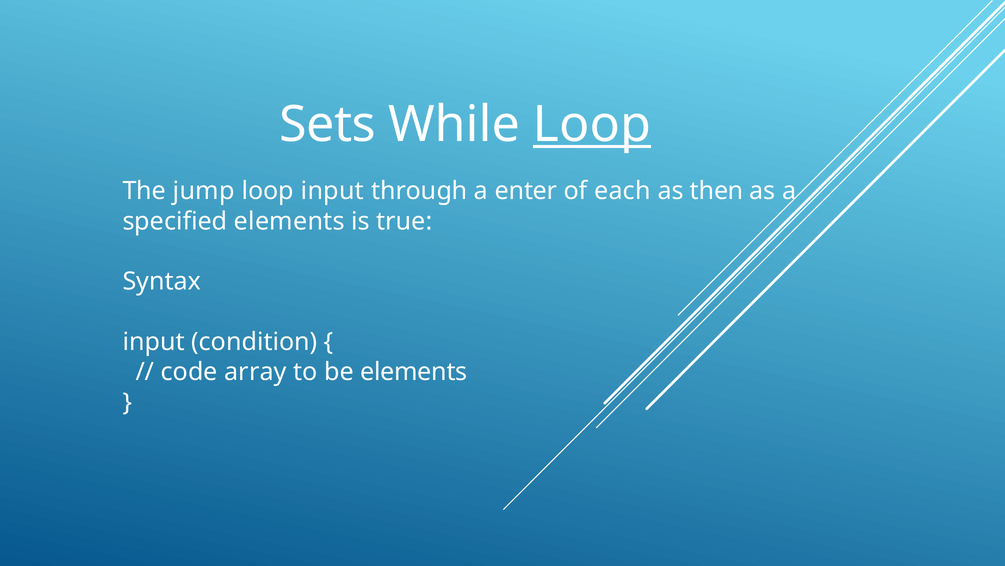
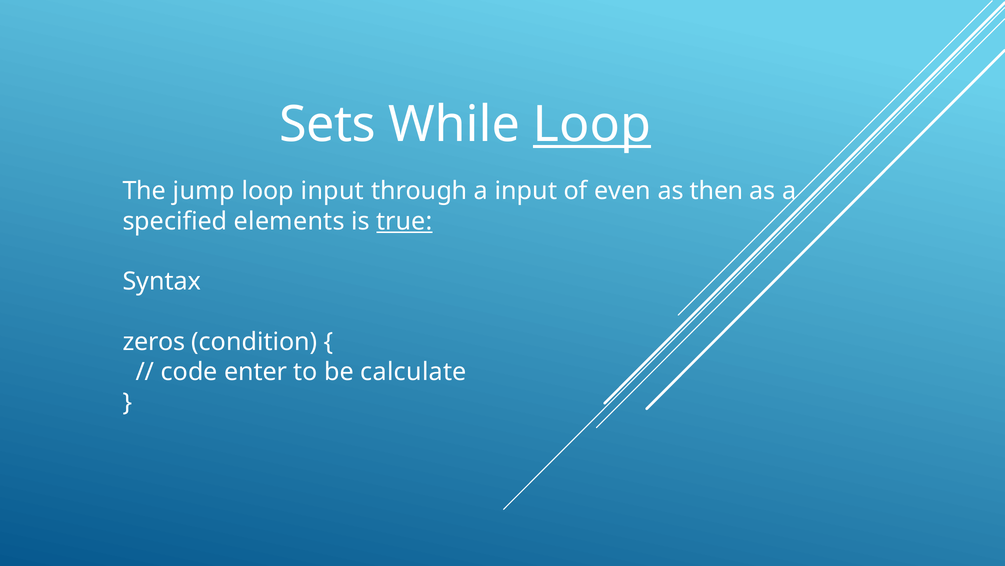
a enter: enter -> input (526, 191)
each: each -> even (623, 191)
true underline: none -> present (404, 221)
input: input -> zeros (154, 342)
array: array -> enter (256, 372)
be elements: elements -> calculate (414, 372)
